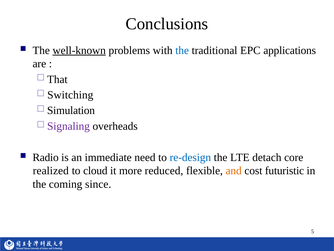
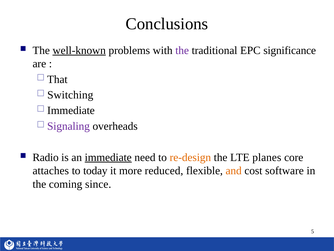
the colour: blue -> purple (182, 50)
applications: applications -> significance (290, 50)
Simulation: Simulation -> Immediate (71, 110)
immediate underline: none -> present (108, 157)
re-design colour: blue -> orange (190, 157)
detach: detach -> planes (267, 157)
realized: realized -> attaches (51, 170)
cloud: cloud -> today (95, 170)
futuristic: futuristic -> software (284, 170)
